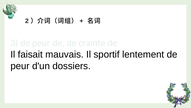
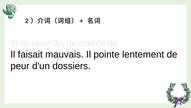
sportif: sportif -> pointe (107, 54)
